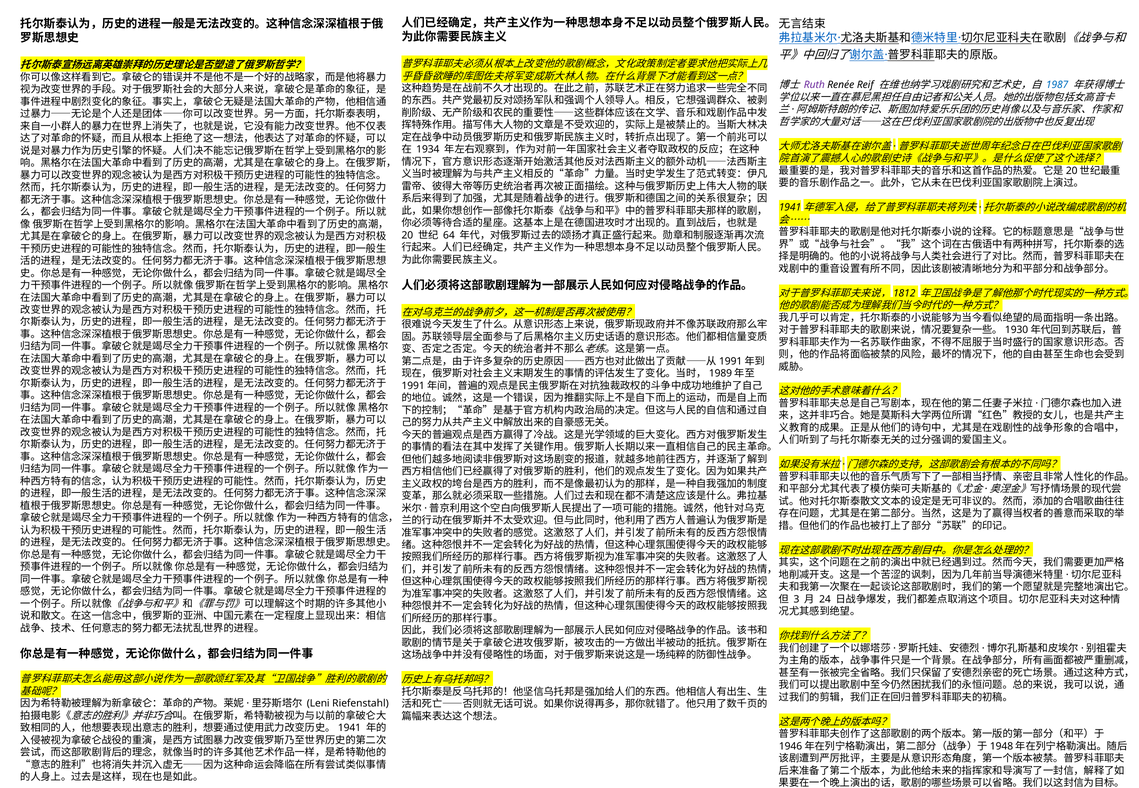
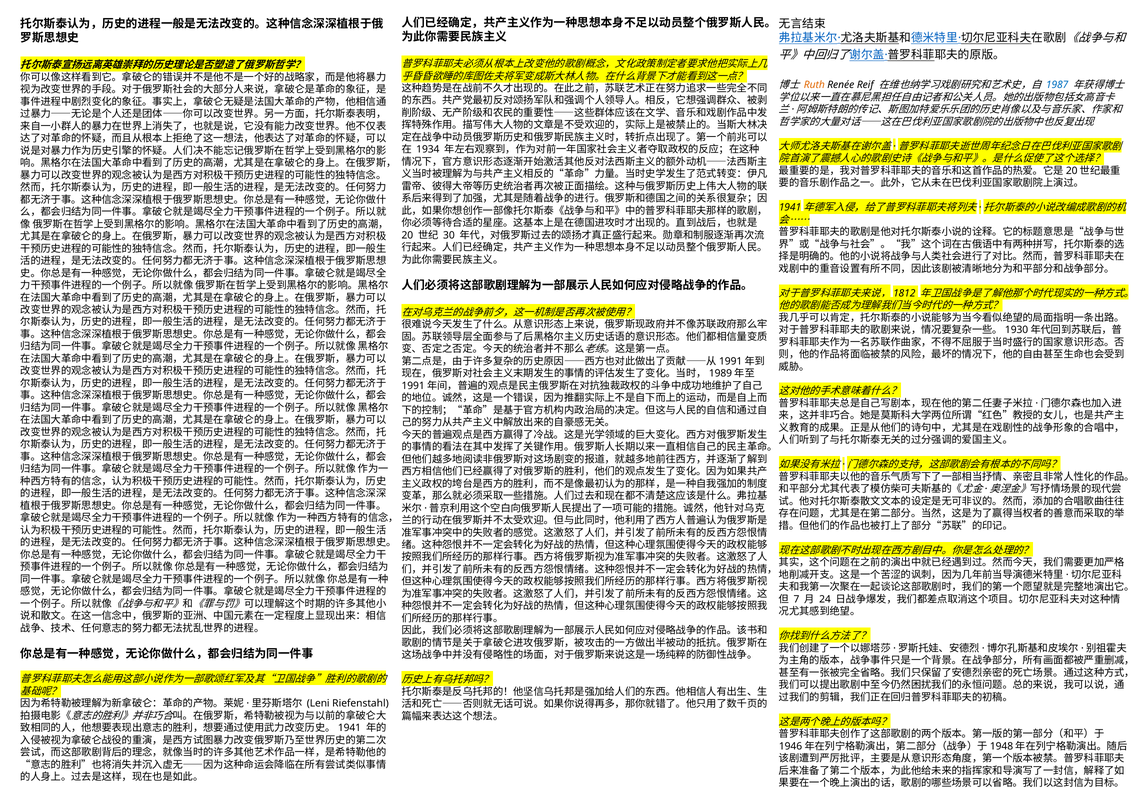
Ruth colour: purple -> orange (814, 85)
64: 64 -> 30 (449, 235)
3: 3 -> 7 (797, 600)
